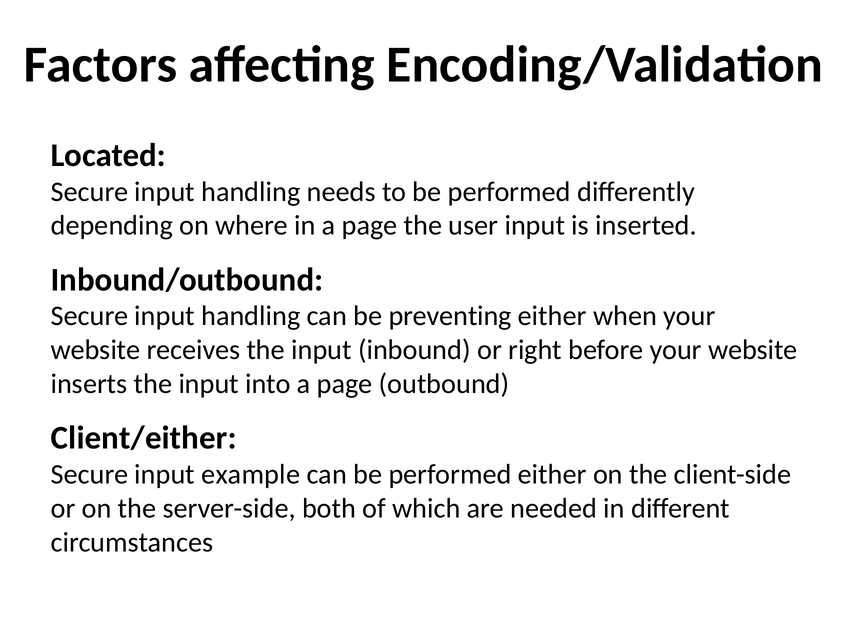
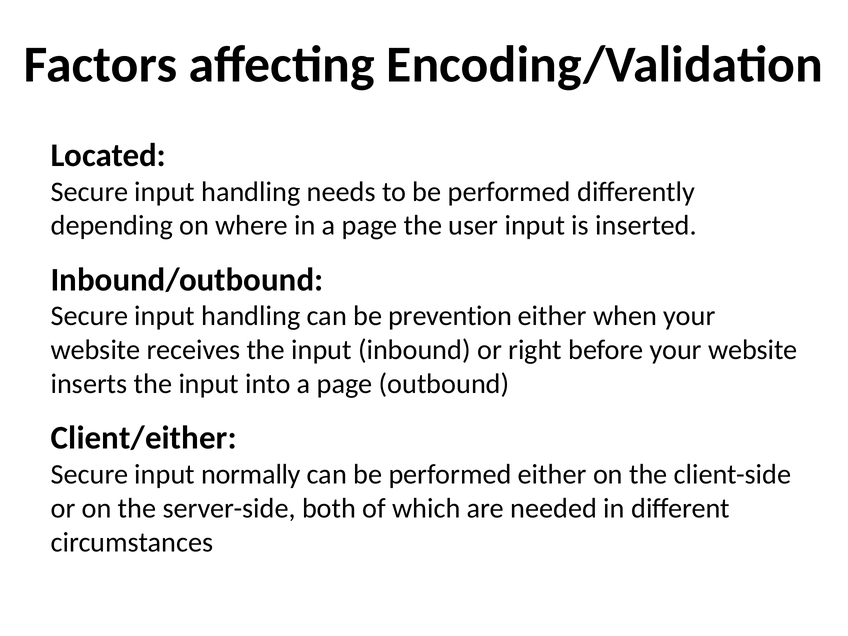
preventing: preventing -> prevention (450, 316)
example: example -> normally (251, 474)
